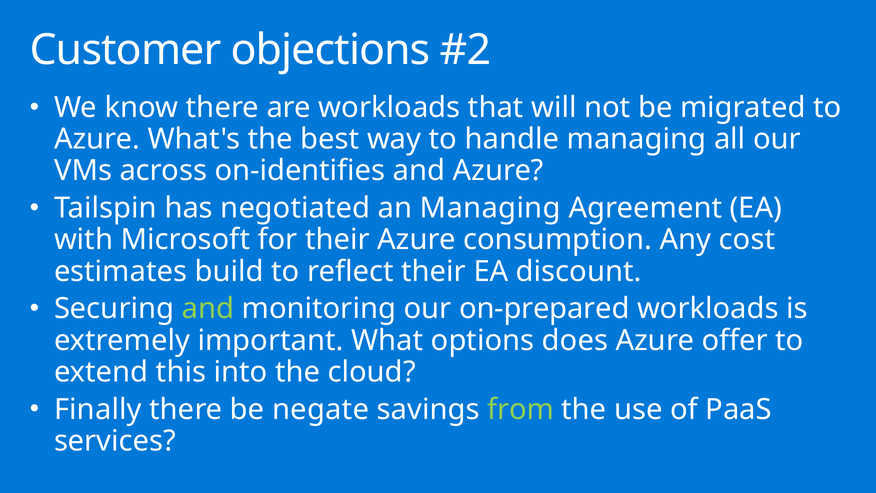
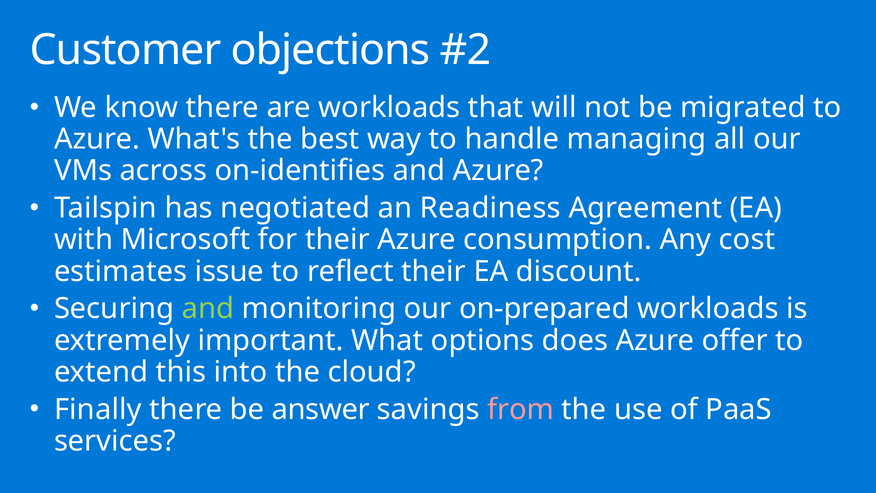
an Managing: Managing -> Readiness (490, 208)
build: build -> issue (229, 271)
negate: negate -> answer (321, 409)
from colour: light green -> pink (521, 409)
